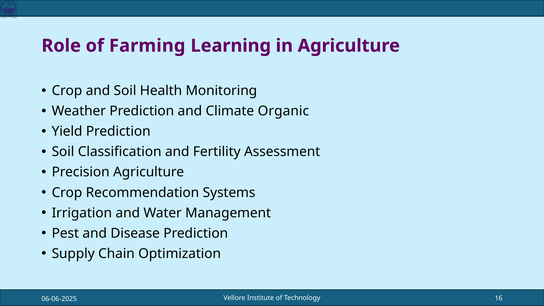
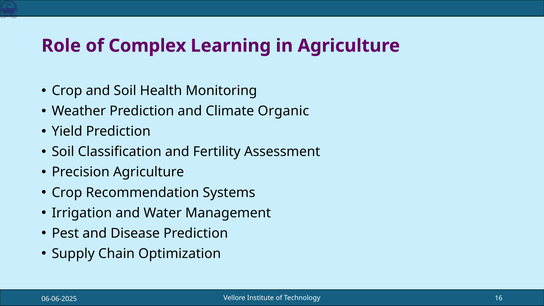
Farming: Farming -> Complex (147, 46)
